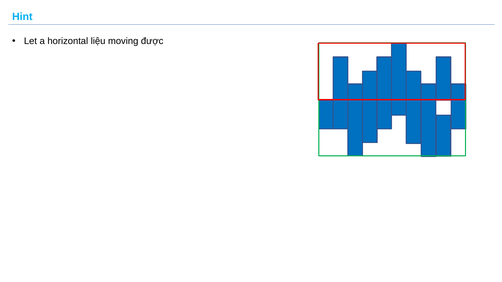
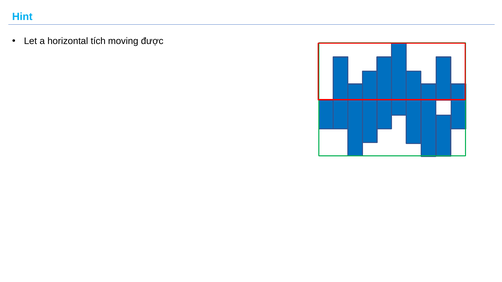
liệu: liệu -> tích (98, 41)
